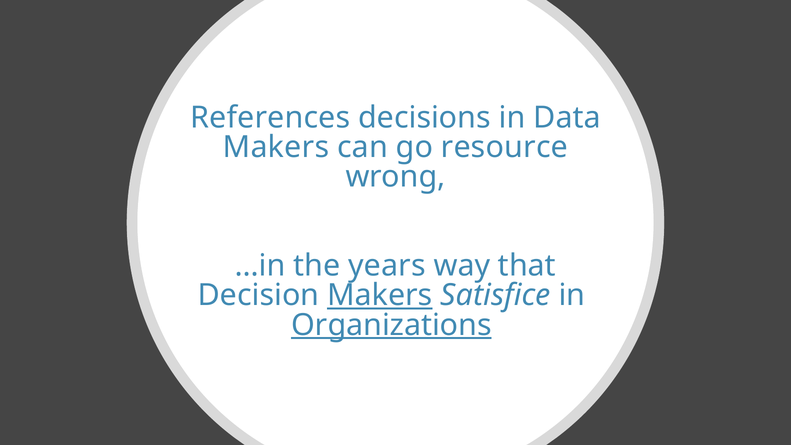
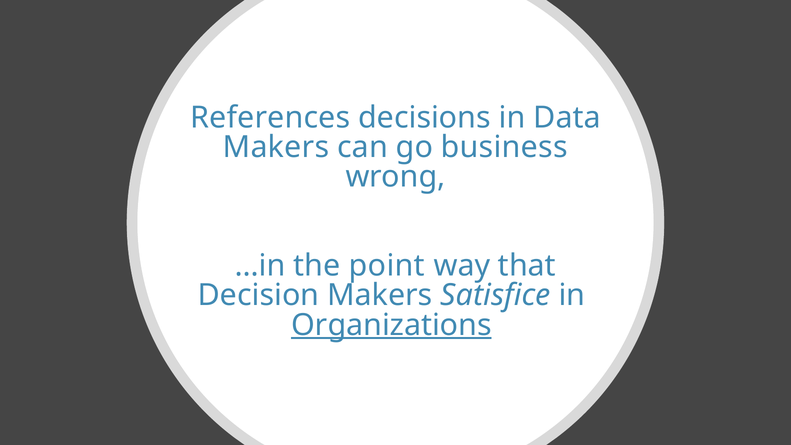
resource: resource -> business (504, 147)
years: years -> point (387, 266)
Makers underline: present -> none (380, 295)
